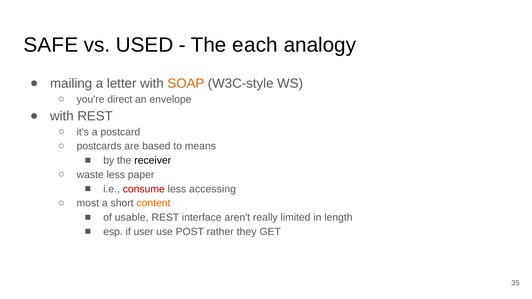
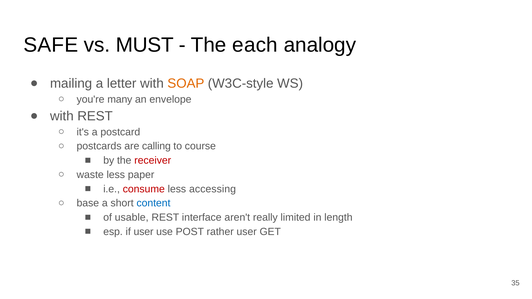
USED: USED -> MUST (145, 45)
direct: direct -> many (120, 99)
based: based -> calling (156, 146)
means: means -> course (200, 146)
receiver colour: black -> red (153, 161)
most: most -> base (88, 203)
content colour: orange -> blue (153, 203)
rather they: they -> user (247, 232)
